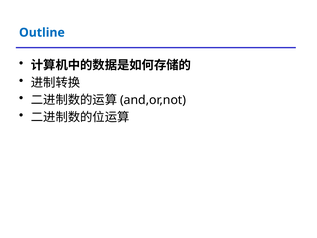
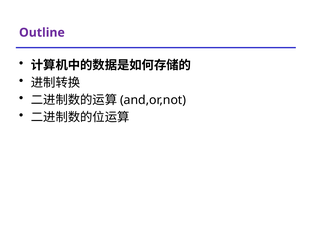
Outline colour: blue -> purple (42, 33)
